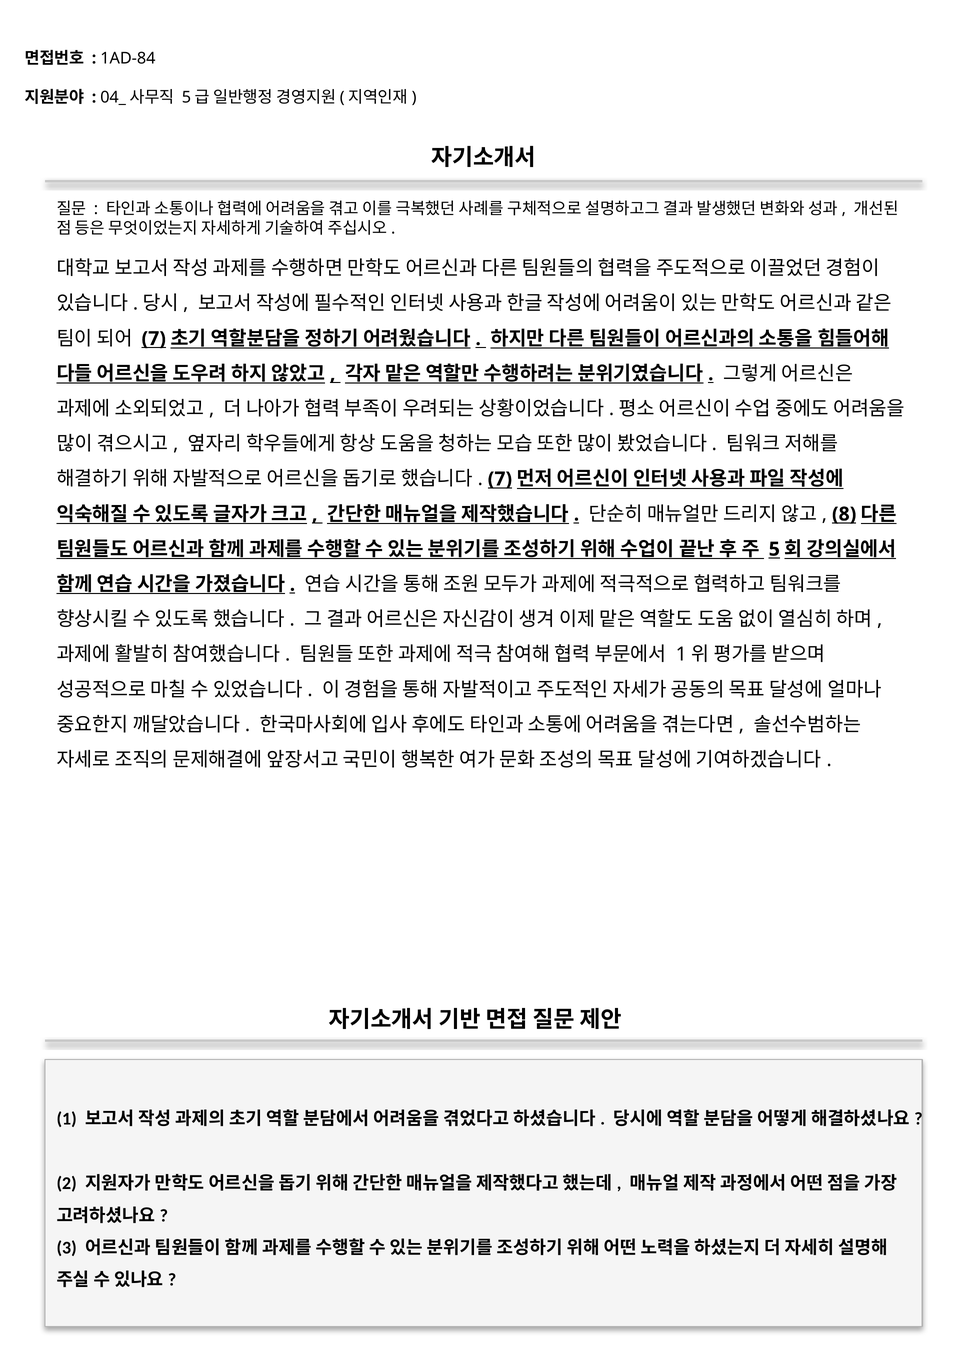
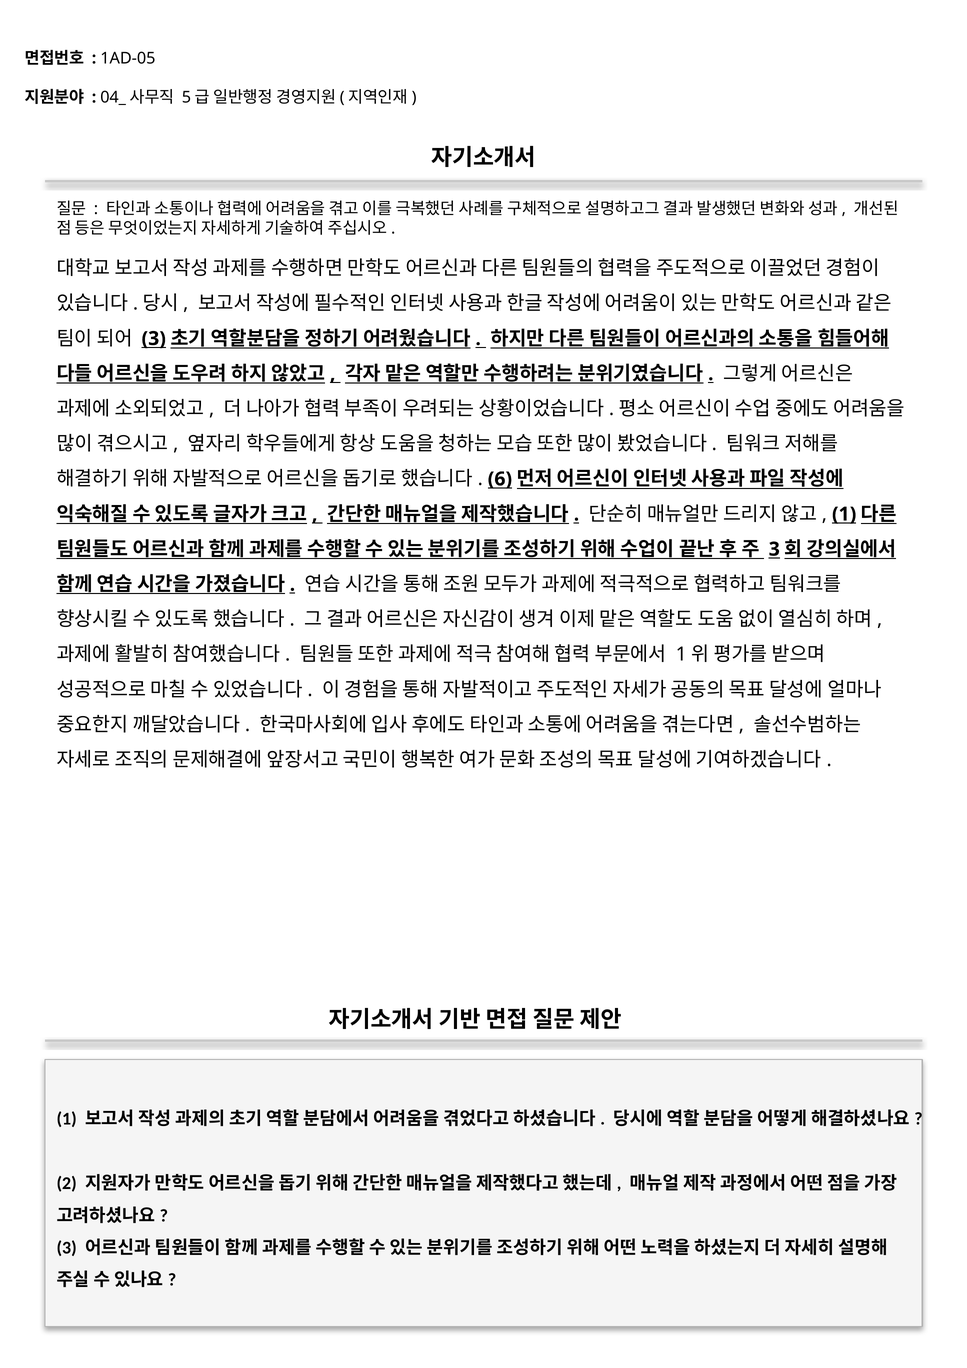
1AD-84: 1AD-84 -> 1AD-05 (128, 58)
7: 7 -> 3 (154, 339)
7: 7 -> 6 (500, 479)
8: 8 -> 1 (844, 514)
5: 5 -> 3 (774, 549)
